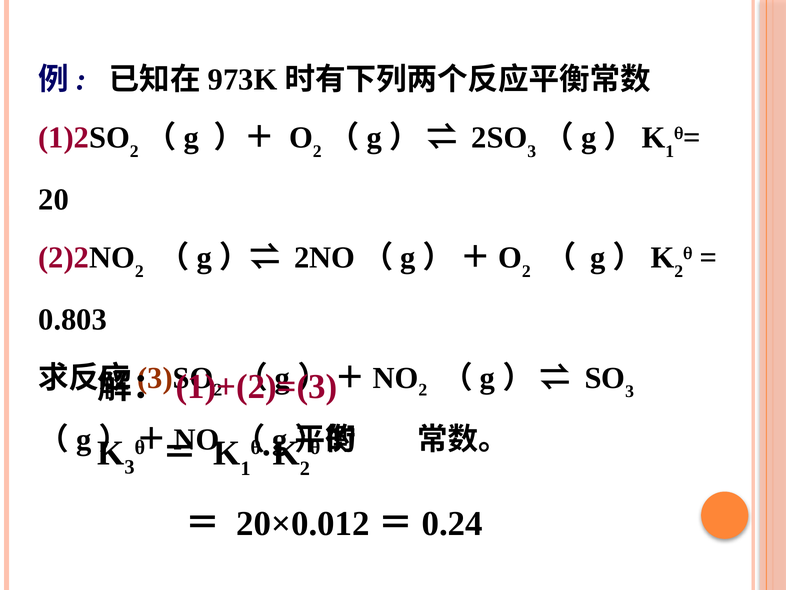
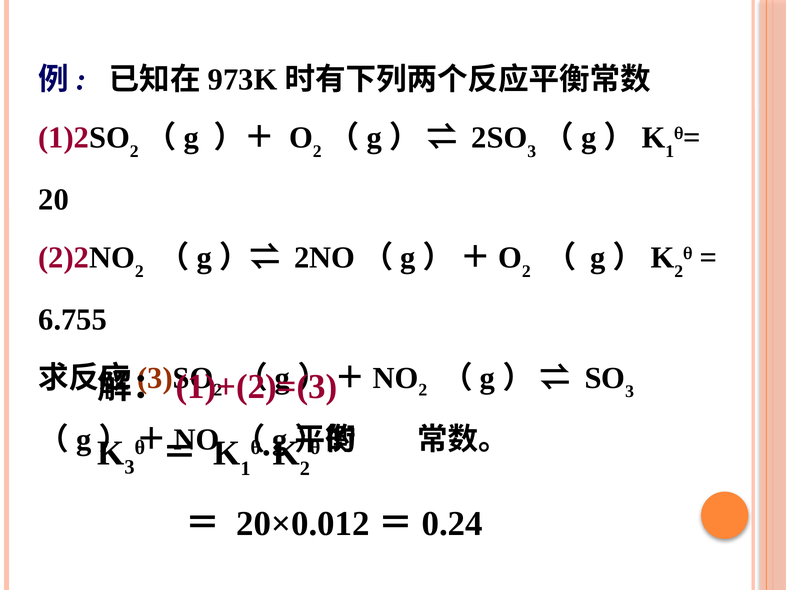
0.803: 0.803 -> 6.755 (73, 319)
